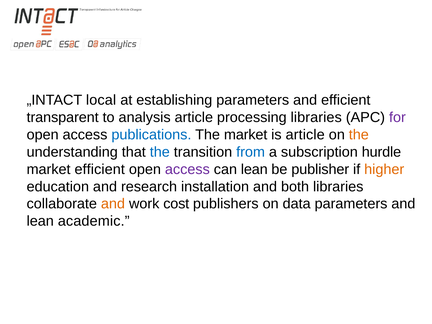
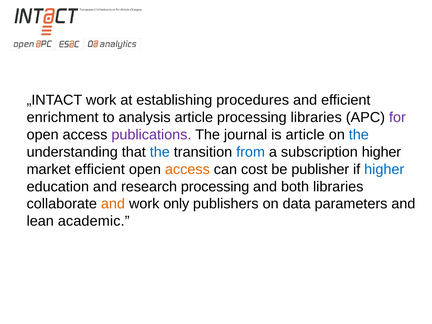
„INTACT local: local -> work (101, 100)
establishing parameters: parameters -> procedures (253, 100)
transparent: transparent -> enrichment (63, 117)
publications colour: blue -> purple (151, 135)
The market: market -> journal (246, 135)
the colour: orange -> blue (359, 135)
subscription hurdle: hurdle -> higher (381, 152)
access colour: purple -> orange (187, 169)
can lean: lean -> cost (254, 169)
higher colour: orange -> blue (384, 169)
research installation: installation -> processing (215, 187)
cost: cost -> only (176, 204)
